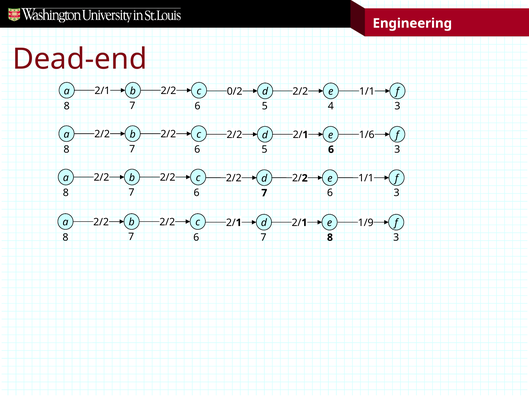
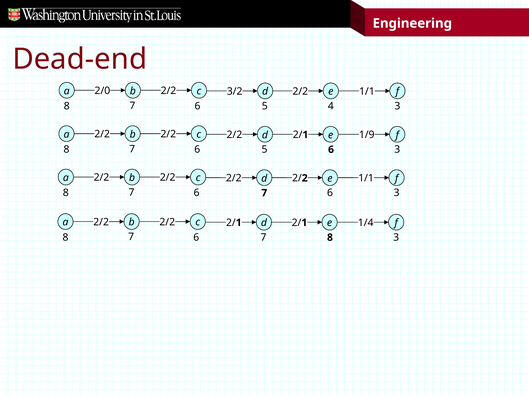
a 2/1: 2/1 -> 2/0 (102, 91)
0/2: 0/2 -> 3/2 (235, 91)
1/6: 1/6 -> 1/9 (367, 135)
1/9: 1/9 -> 1/4 (366, 222)
